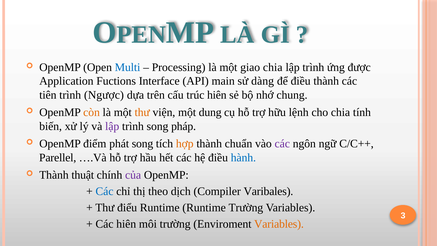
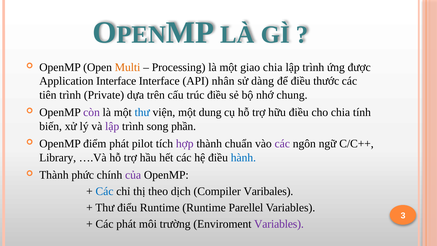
Multi colour: blue -> orange (128, 67)
Application Fuctions: Fuctions -> Interface (116, 81)
main: main -> nhân (223, 81)
điều thành: thành -> thước (326, 81)
Ngược: Ngược -> Private (104, 95)
trúc hiên: hiên -> điều (217, 95)
còn colour: orange -> purple (92, 112)
thư colour: orange -> blue (142, 112)
hữu lệnh: lệnh -> điều (299, 112)
pháp: pháp -> phần (184, 126)
phát song: song -> pilot (142, 144)
hợp colour: orange -> purple (185, 144)
Parellel: Parellel -> Library (58, 158)
thuật: thuật -> phức (83, 175)
Runtime Trường: Trường -> Parellel (246, 208)
Các hiên: hiên -> phát (126, 224)
Variables colour: orange -> purple (279, 224)
